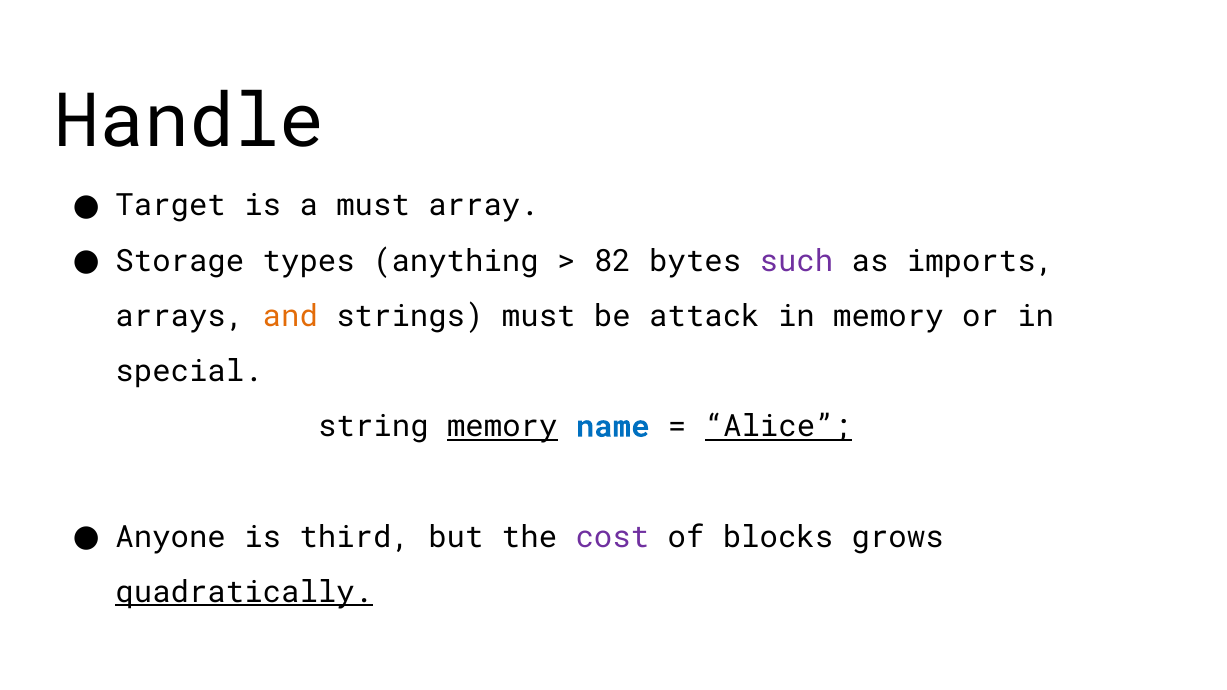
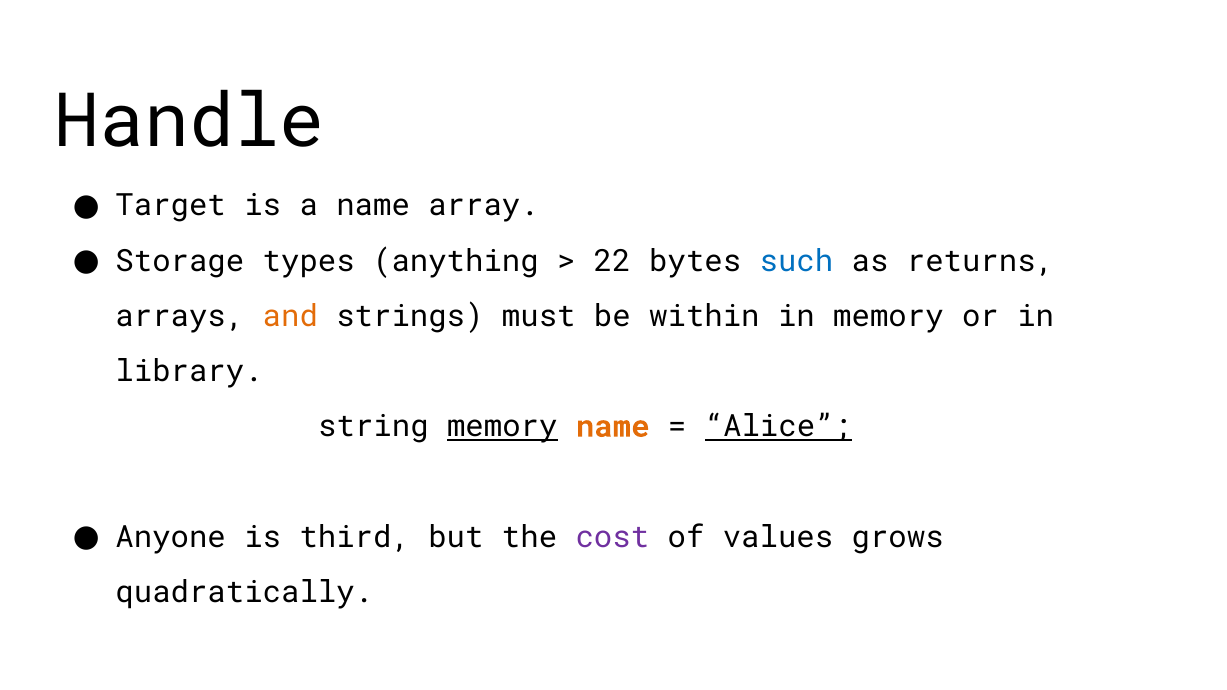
a must: must -> name (373, 206)
82: 82 -> 22 (612, 261)
such colour: purple -> blue (796, 261)
imports: imports -> returns (980, 261)
attack: attack -> within (704, 316)
special: special -> library (189, 372)
name colour: blue -> orange (613, 427)
blocks: blocks -> values (778, 537)
quadratically underline: present -> none (244, 592)
